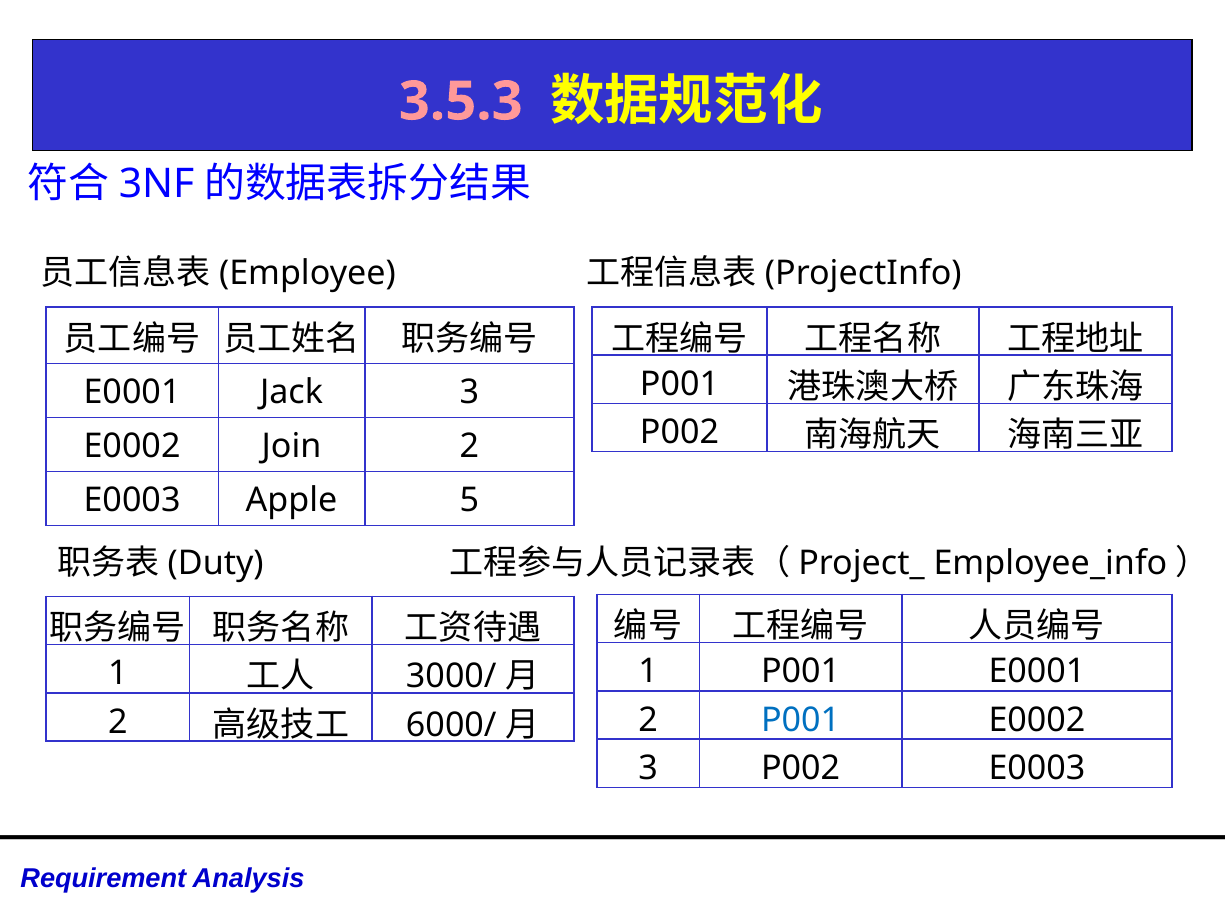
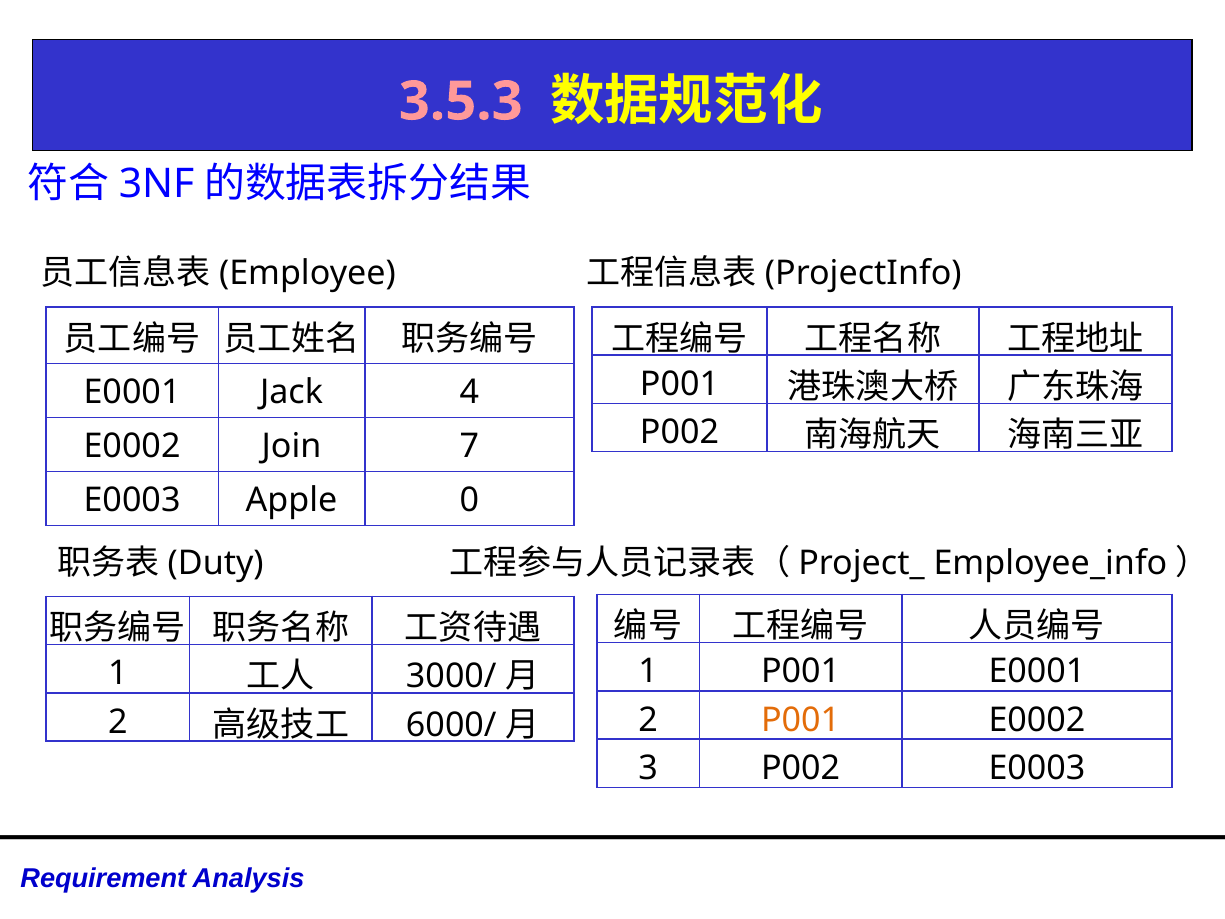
Jack 3: 3 -> 4 (469, 393)
Join 2: 2 -> 7 (469, 446)
5: 5 -> 0 (469, 500)
P001 colour: blue -> orange (801, 720)
